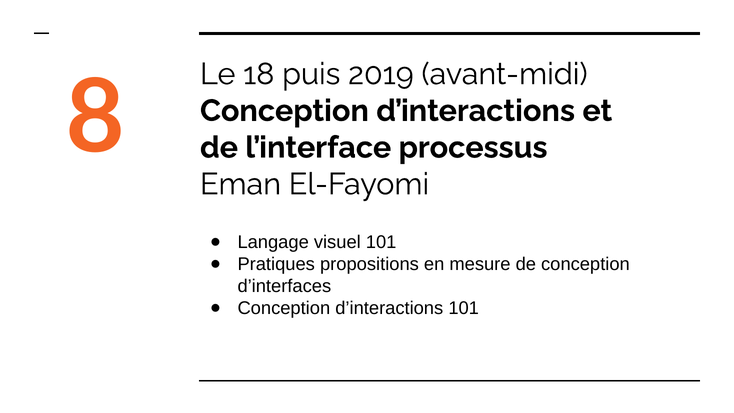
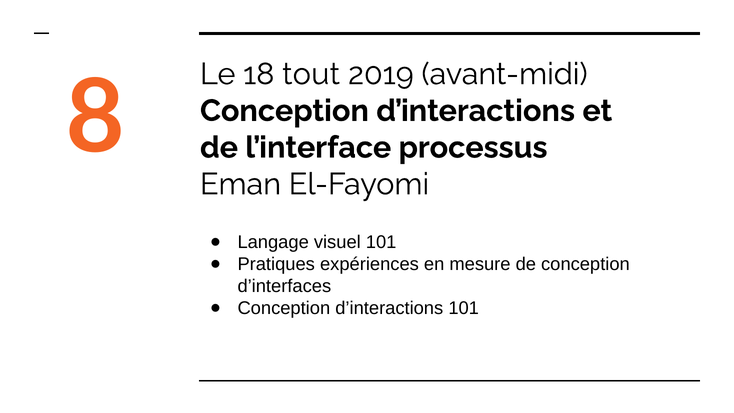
puis: puis -> tout (311, 74)
propositions: propositions -> expériences (369, 264)
